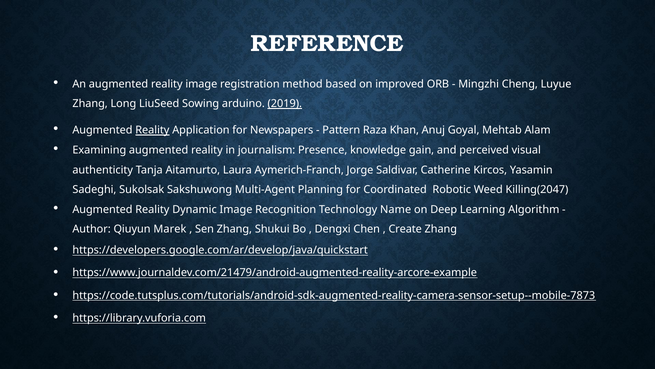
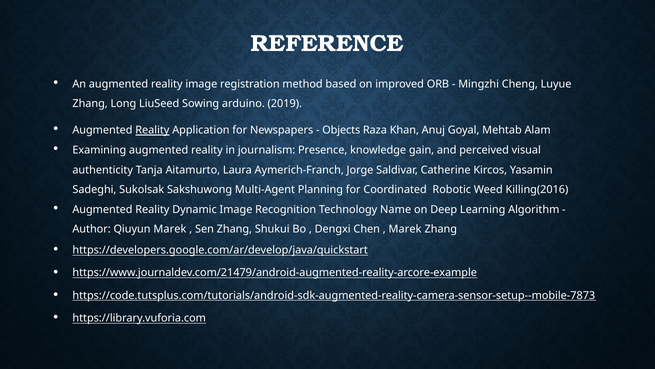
2019 underline: present -> none (285, 104)
Pattern: Pattern -> Objects (341, 130)
Killing(2047: Killing(2047 -> Killing(2016 (537, 189)
Create: Create -> Marek (405, 229)
